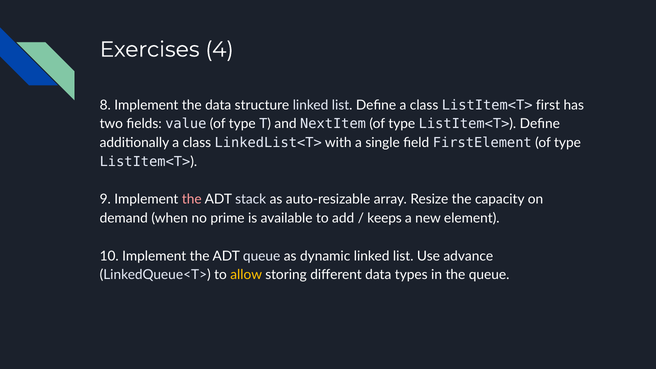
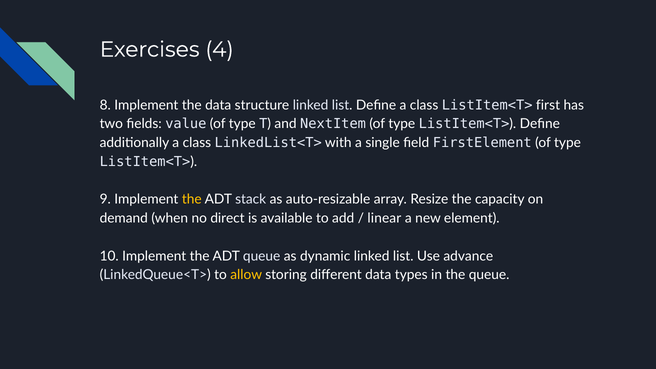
the colour: pink -> yellow (192, 199)
prime: prime -> direct (227, 218)
keeps: keeps -> linear (384, 218)
